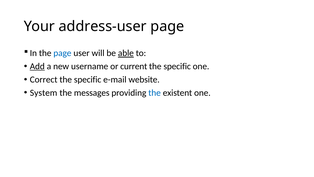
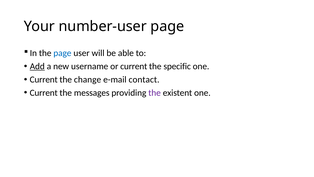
address-user: address-user -> number-user (103, 26)
able underline: present -> none (126, 53)
Correct: Correct -> Current (44, 79)
specific: specific -> change (88, 79)
website: website -> contact (144, 79)
System: System -> Current (44, 93)
the colour: blue -> purple (155, 93)
